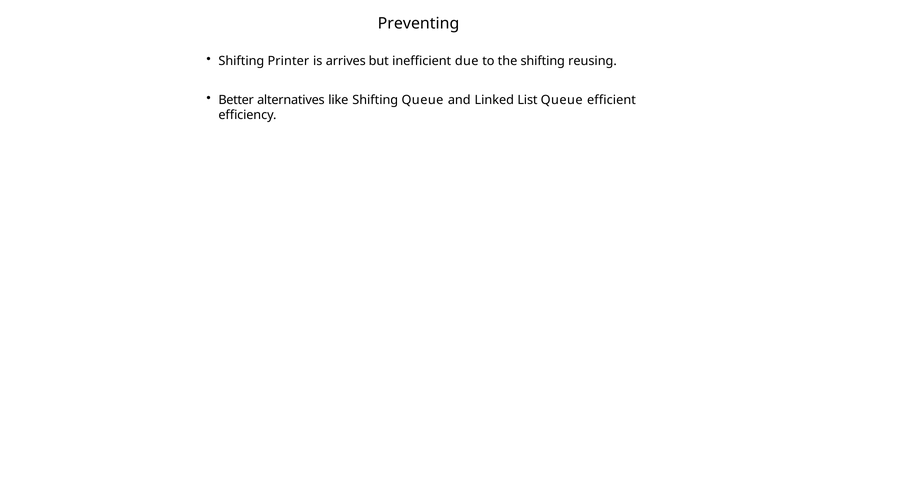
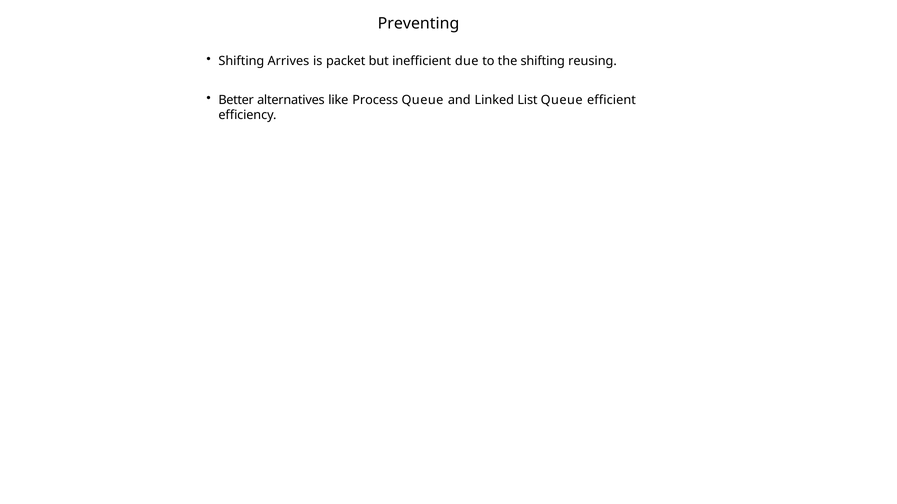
Printer: Printer -> Arrives (288, 61)
arrives: arrives -> packet (346, 61)
like Shifting: Shifting -> Process (375, 100)
